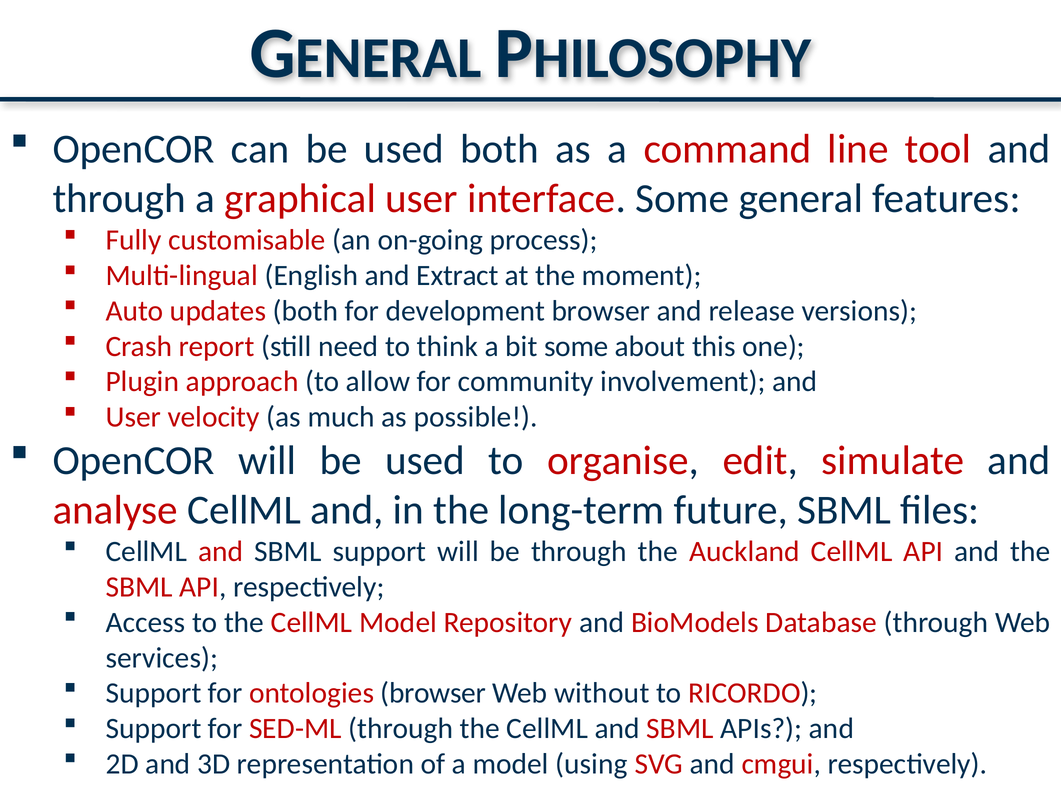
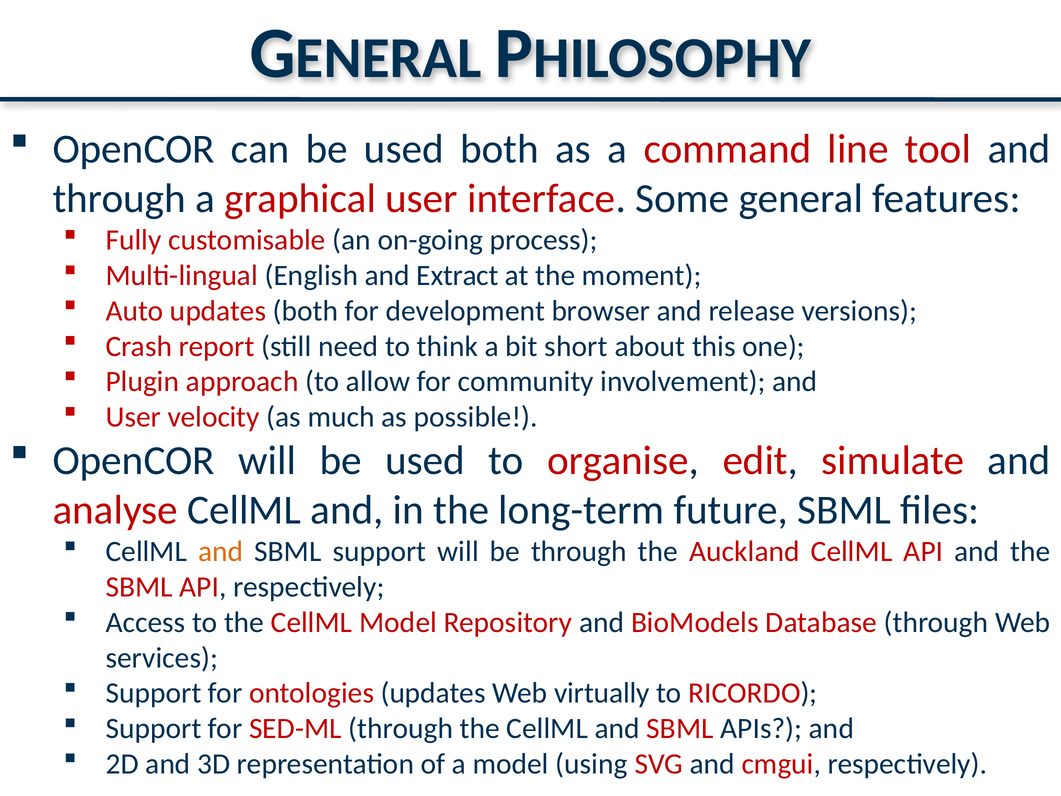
bit some: some -> short (576, 346)
and colour: red -> orange (221, 551)
ontologies browser: browser -> updates (433, 693)
without: without -> virtually (602, 693)
